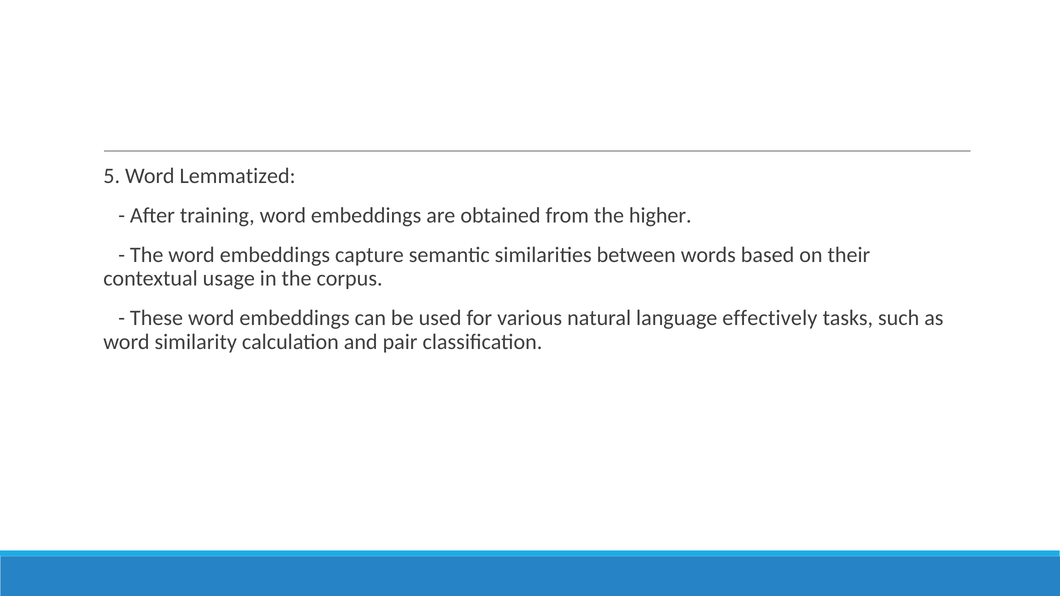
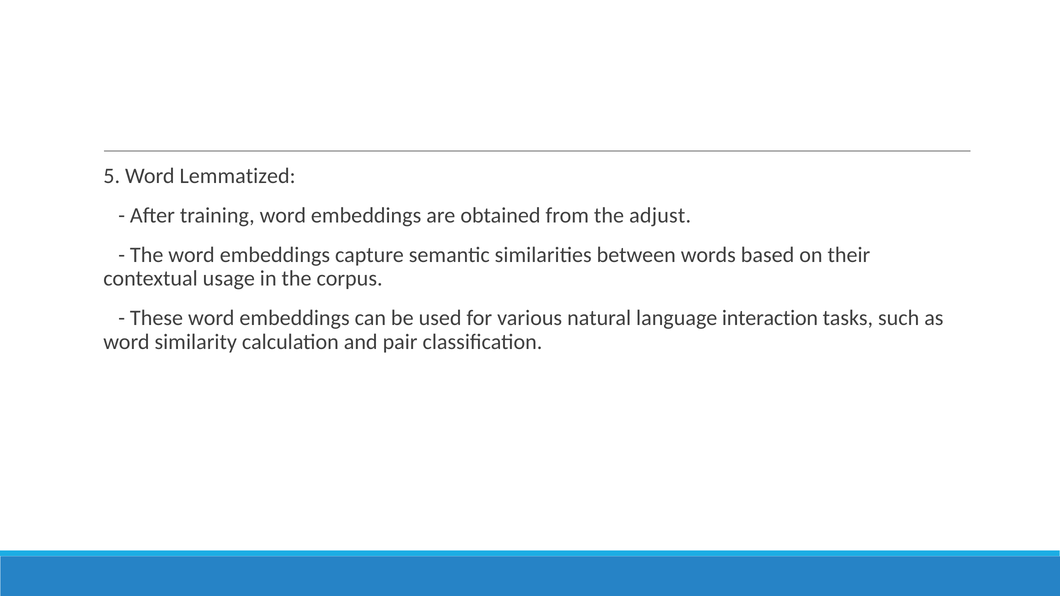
higher: higher -> adjust (660, 216)
effectively: effectively -> interaction (770, 318)
